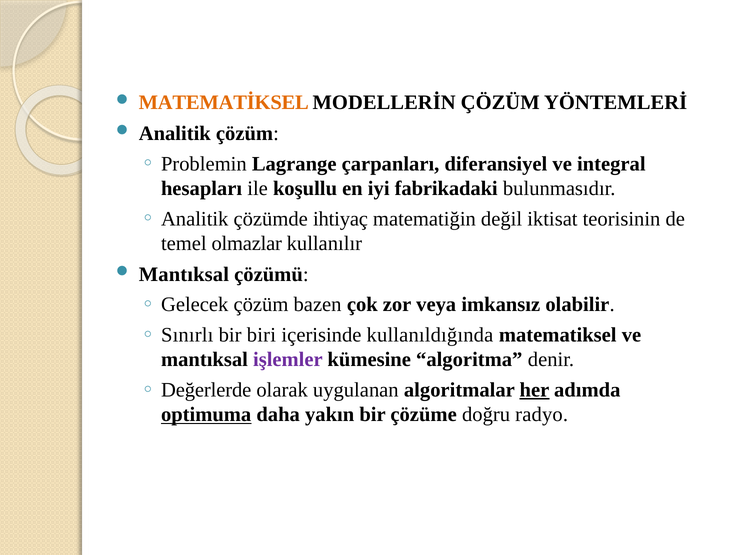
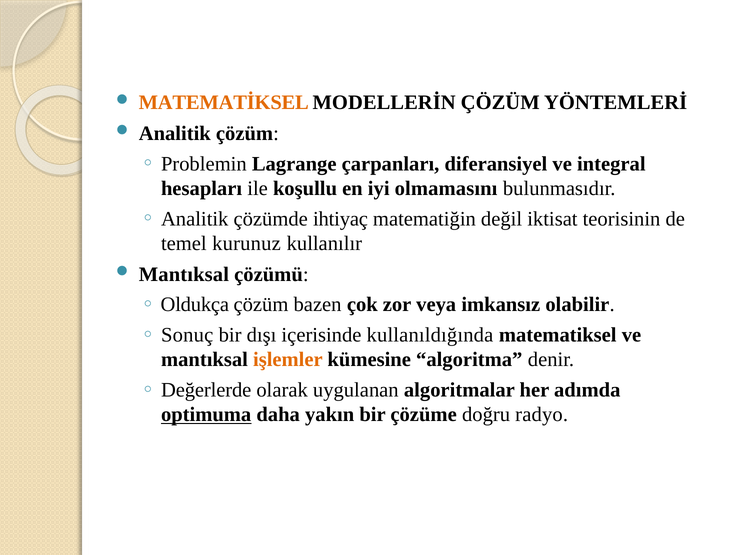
fabrikadaki: fabrikadaki -> olmamasını (446, 188)
olmazlar: olmazlar -> kurunuz (247, 243)
Gelecek: Gelecek -> Oldukça (195, 305)
Sınırlı: Sınırlı -> Sonuç (187, 335)
biri: biri -> dışı (261, 335)
işlemler colour: purple -> orange (288, 360)
her underline: present -> none (534, 390)
